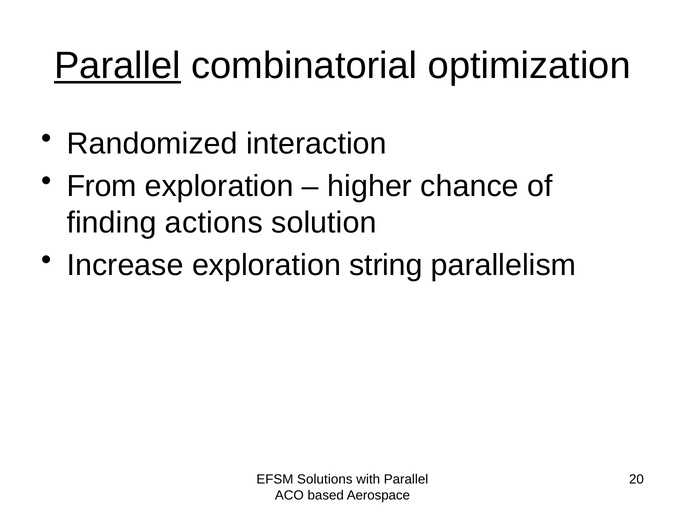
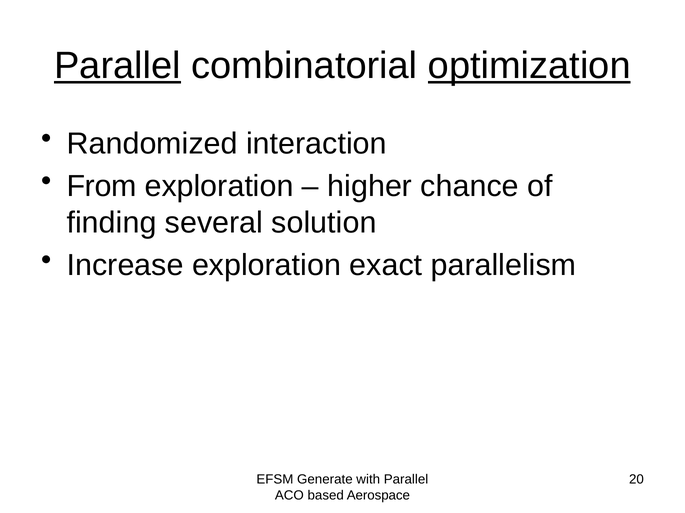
optimization underline: none -> present (529, 66)
actions: actions -> several (214, 223)
string: string -> exact (386, 266)
Solutions: Solutions -> Generate (325, 480)
